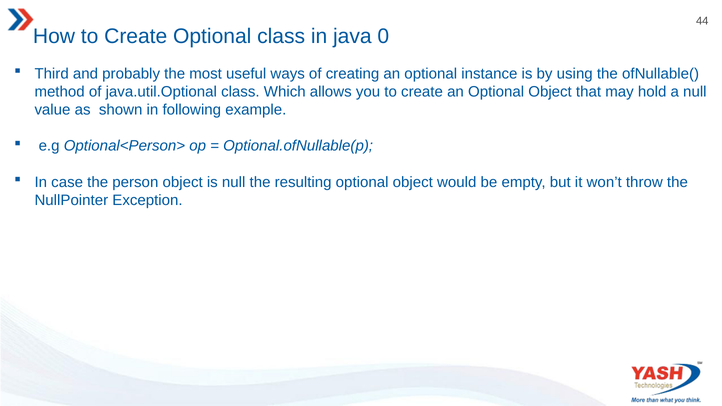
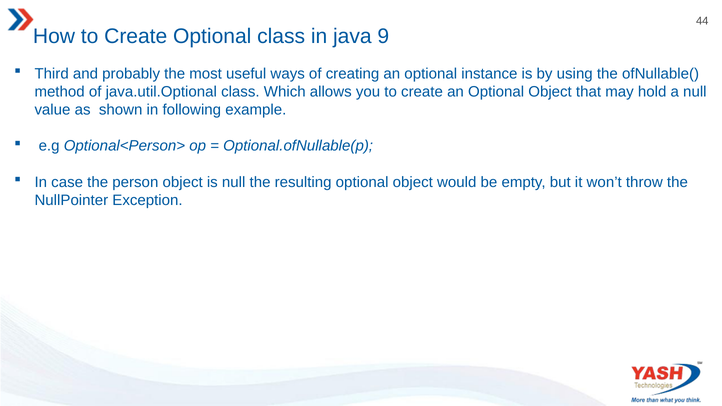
0: 0 -> 9 (383, 36)
